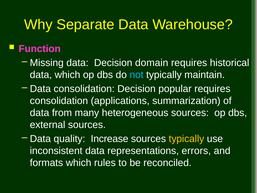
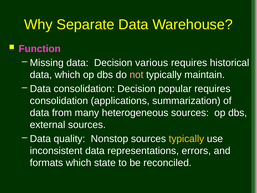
domain: domain -> various (152, 63)
not colour: light blue -> pink (136, 75)
Increase: Increase -> Nonstop (109, 139)
rules: rules -> state (105, 163)
